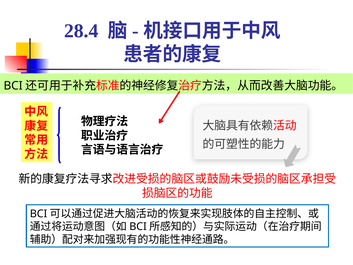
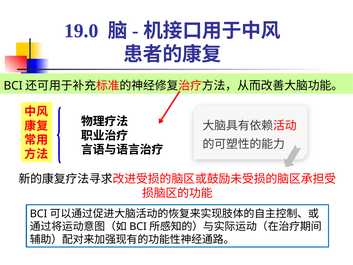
28.4: 28.4 -> 19.0 (81, 31)
